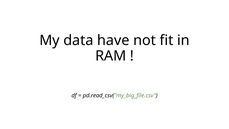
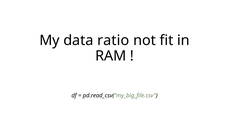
have: have -> ratio (113, 40)
